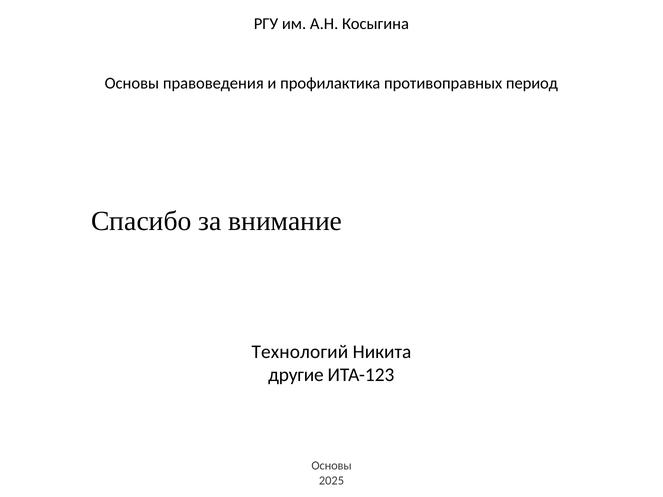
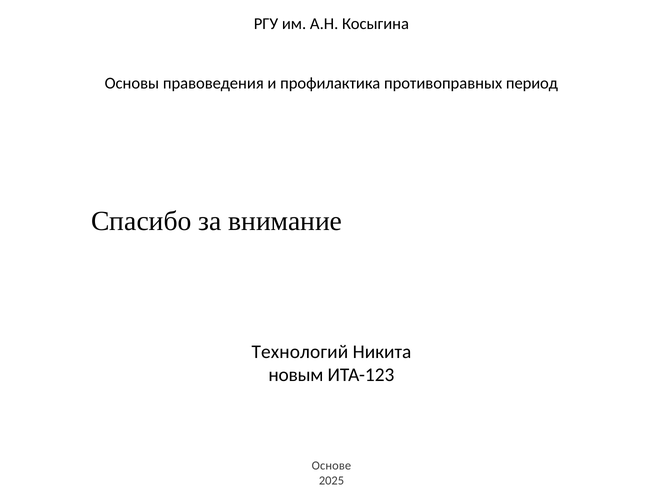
другие: другие -> новым (296, 375)
Основы: Основы -> Основе (331, 466)
